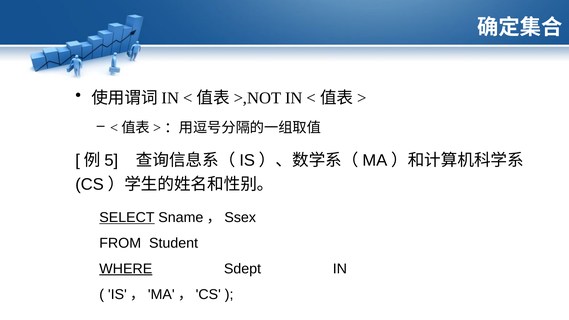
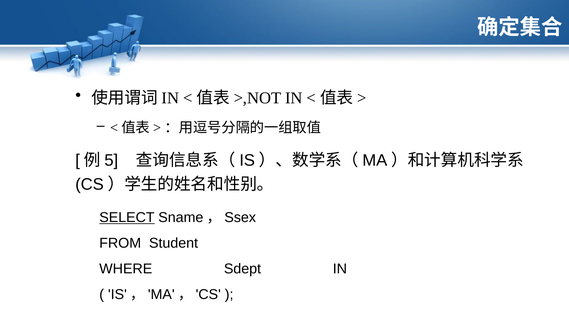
WHERE underline: present -> none (126, 269)
